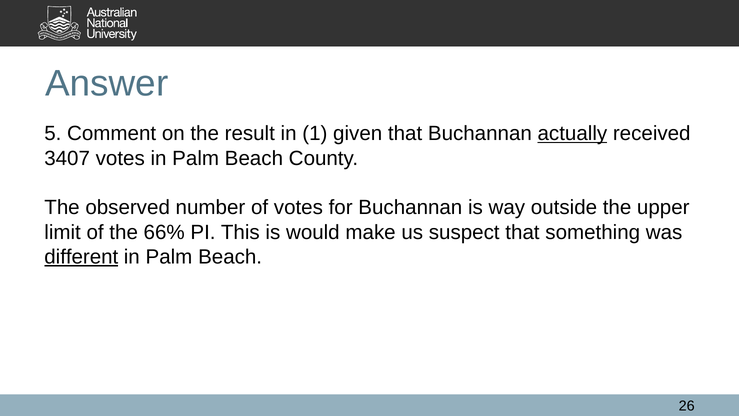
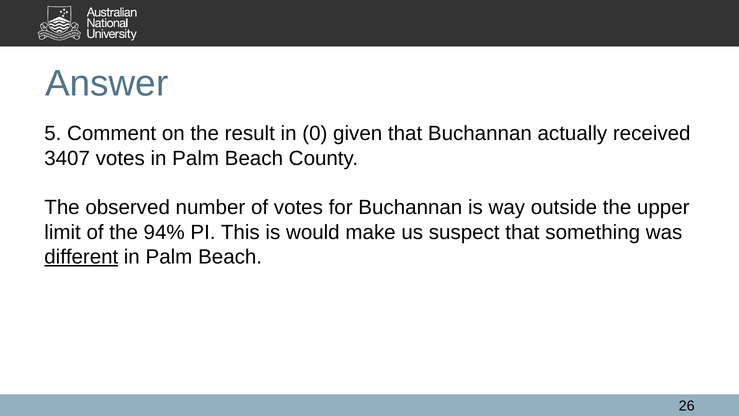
1: 1 -> 0 (315, 134)
actually underline: present -> none (572, 134)
66%: 66% -> 94% (164, 232)
